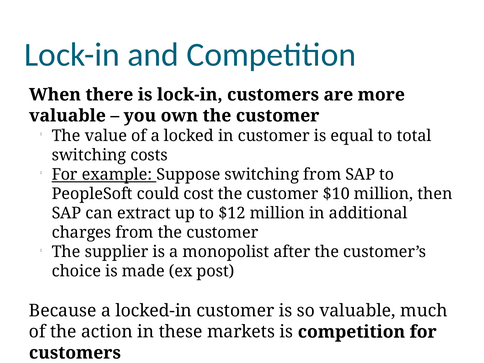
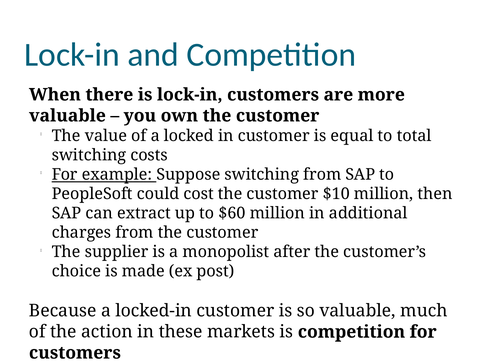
$12: $12 -> $60 (232, 213)
